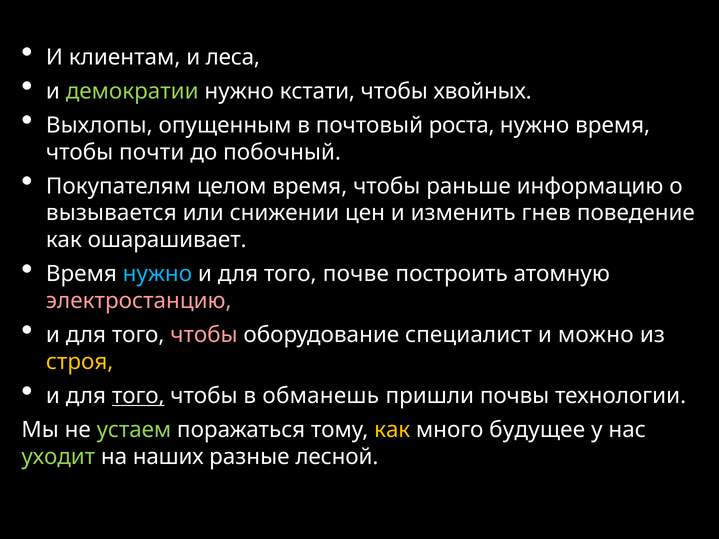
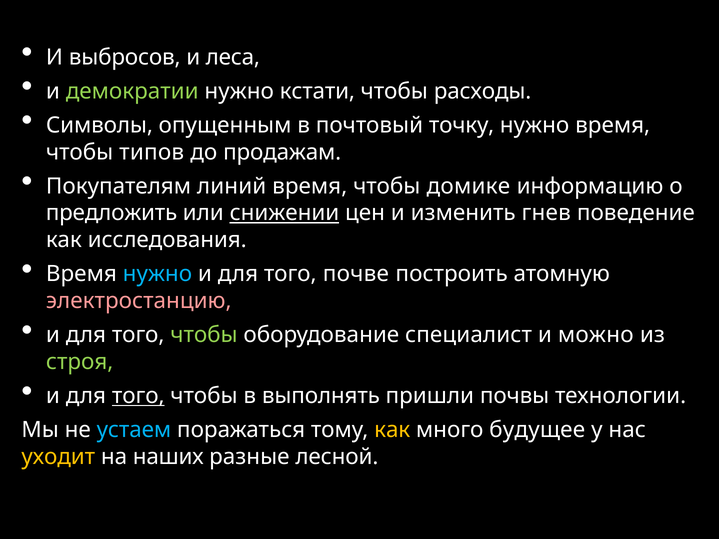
клиентам: клиентам -> выбросов (125, 57)
хвойных: хвойных -> расходы (483, 91)
Выхлопы: Выхлопы -> Символы (99, 125)
роста: роста -> точку (462, 125)
почти: почти -> типов (152, 152)
побочный: побочный -> продажам (282, 152)
целом: целом -> линий (232, 186)
раньше: раньше -> домике (468, 186)
вызывается: вызывается -> предложить (112, 213)
снижении underline: none -> present (284, 213)
ошарашивает: ошарашивает -> исследования (167, 240)
чтобы colour: pink -> light green (204, 335)
строя colour: yellow -> light green (80, 362)
обманешь: обманешь -> выполнять (321, 396)
устаем colour: light green -> light blue (134, 430)
уходит colour: light green -> yellow (58, 457)
